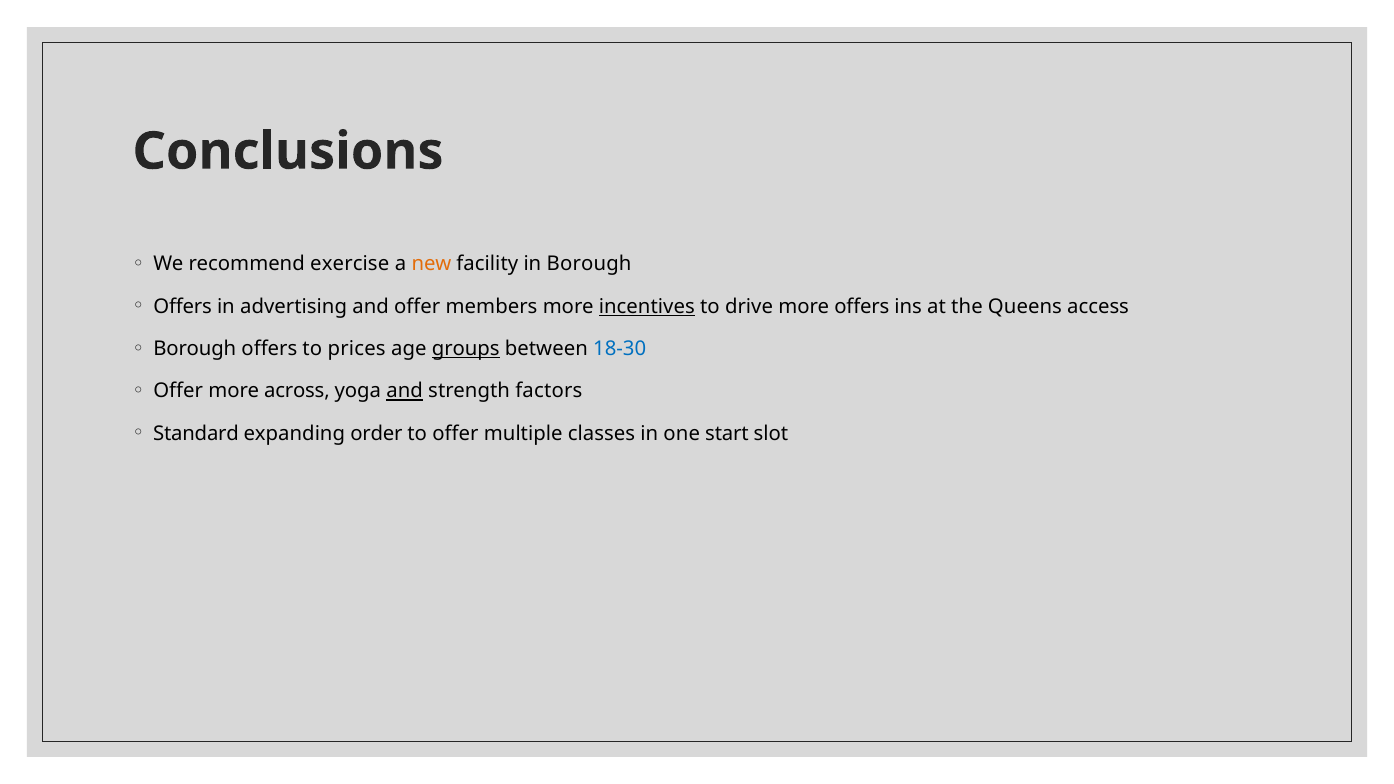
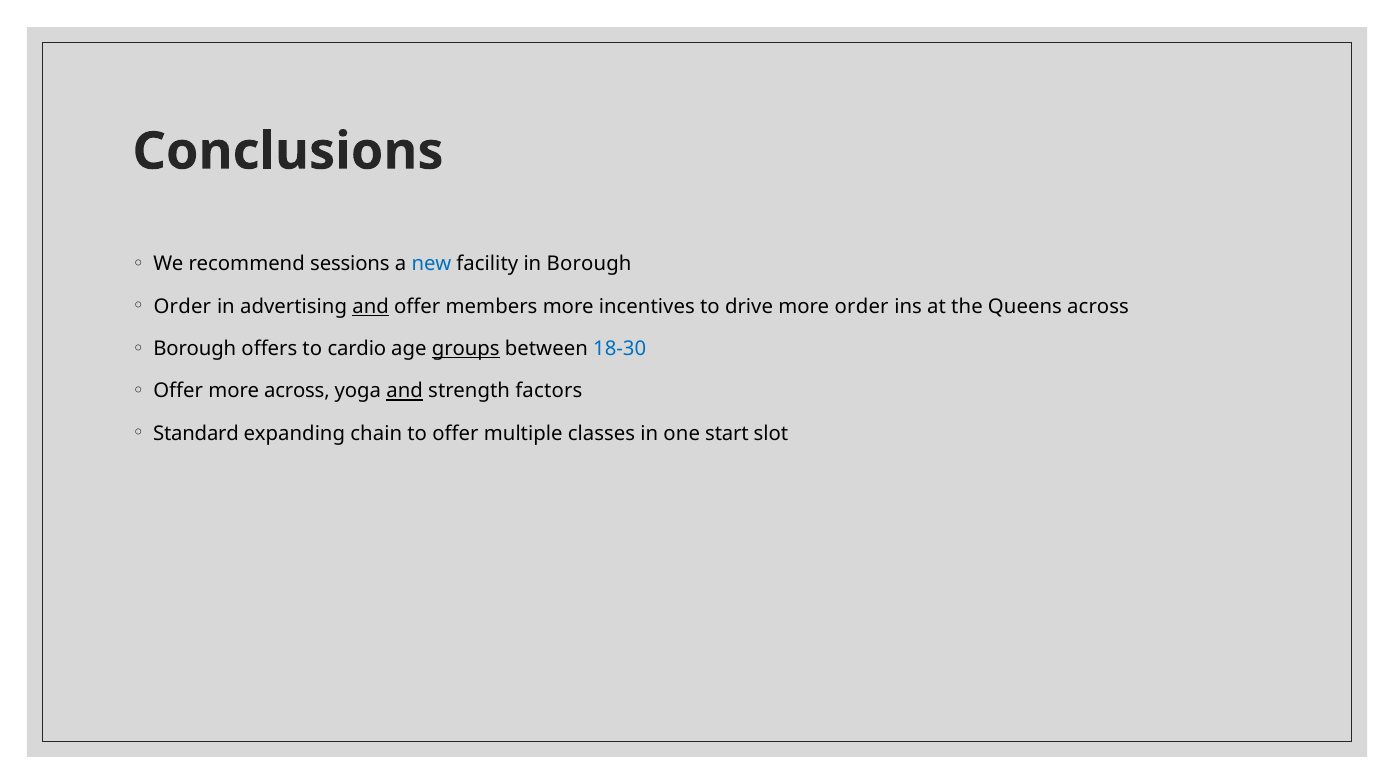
exercise: exercise -> sessions (350, 264)
new colour: orange -> blue (431, 264)
Offers: Offers -> Order (182, 307)
and underline: none -> present (371, 307)
incentives underline: present -> none (647, 307)
more offers: offers -> order (862, 307)
Queens access: access -> across (1098, 307)
prices: prices -> cardio (357, 349)
order: order -> chain (376, 434)
